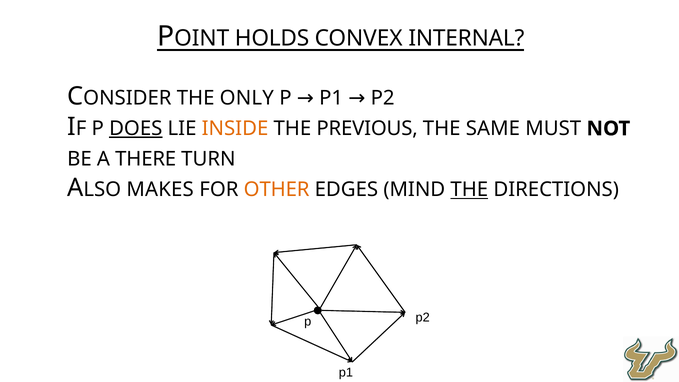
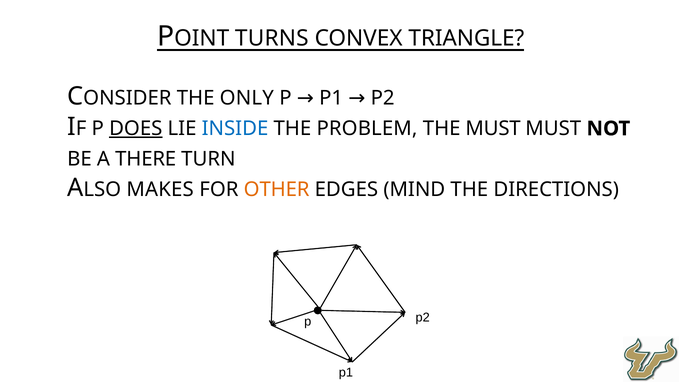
HOLDS: HOLDS -> TURNS (272, 38)
INTERNAL: INTERNAL -> TRIANGLE (466, 38)
INSIDE colour: orange -> blue (235, 129)
PREVIOUS: PREVIOUS -> PROBLEM (367, 129)
THE SAME: SAME -> MUST (493, 129)
THE underline: present -> none (469, 190)
